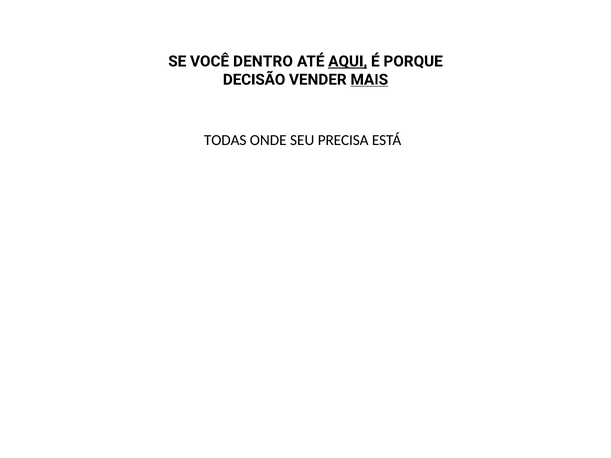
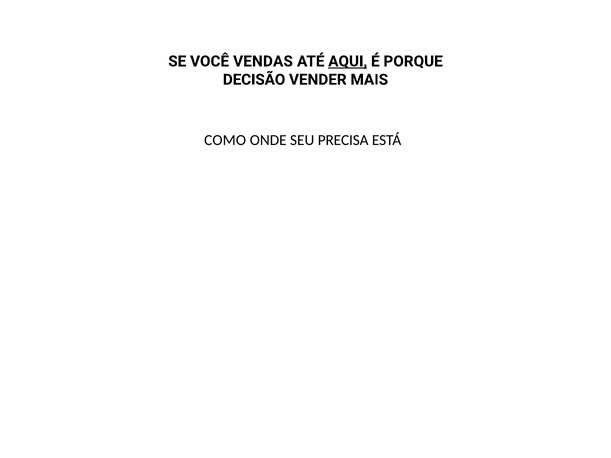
DENTRO: DENTRO -> VENDAS (263, 61)
MAIS underline: present -> none (369, 80)
TODAS: TODAS -> COMO (225, 140)
